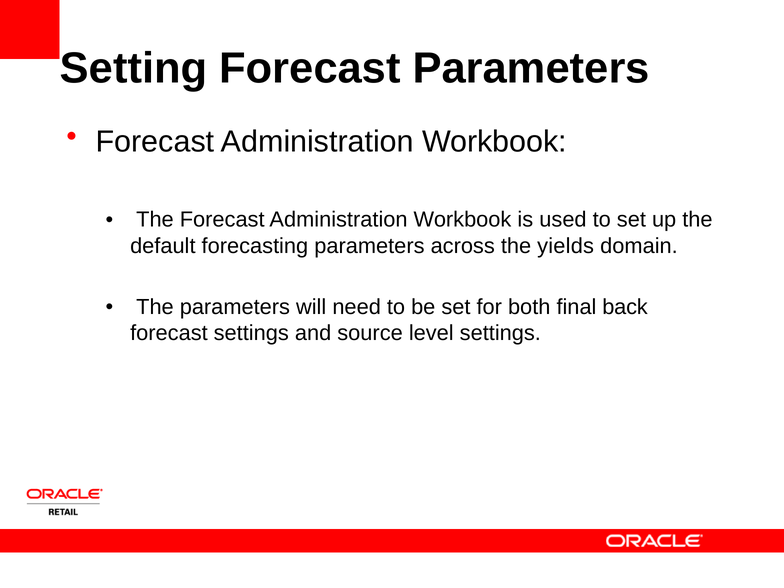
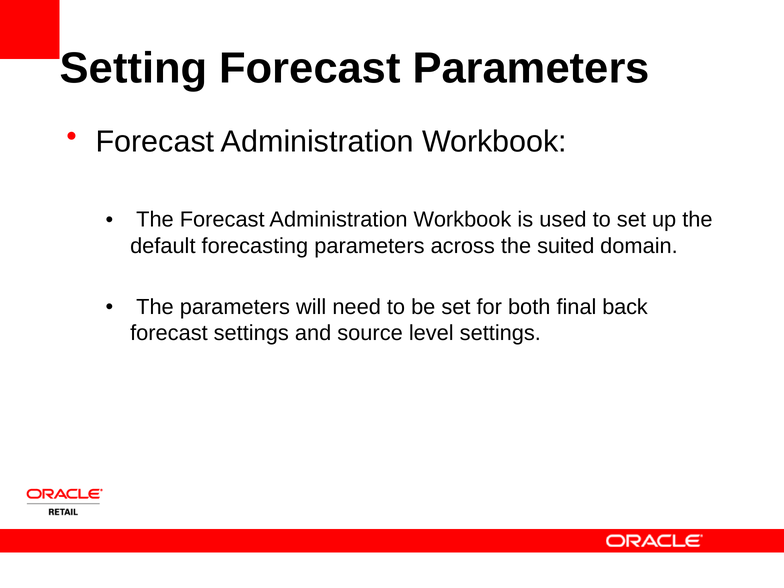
yields: yields -> suited (566, 246)
